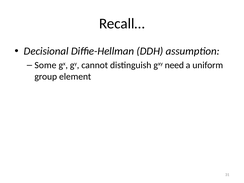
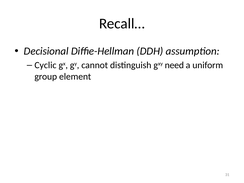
Some: Some -> Cyclic (45, 65)
